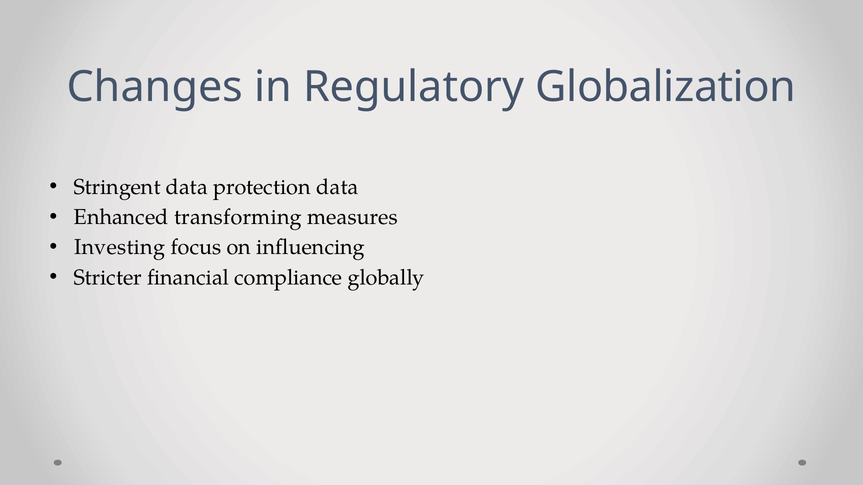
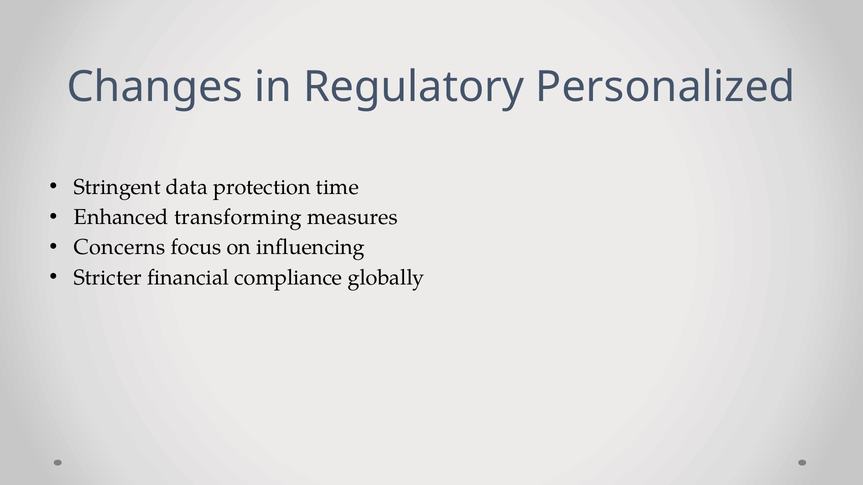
Globalization: Globalization -> Personalized (665, 87)
protection data: data -> time (337, 187)
Investing: Investing -> Concerns (120, 248)
